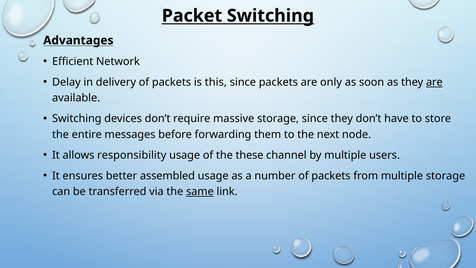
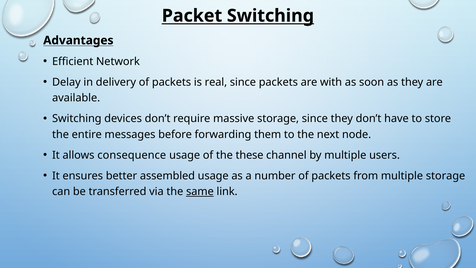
this: this -> real (216, 82)
only: only -> with (331, 82)
are underline: present -> none (434, 82)
responsibility: responsibility -> consequence (132, 155)
